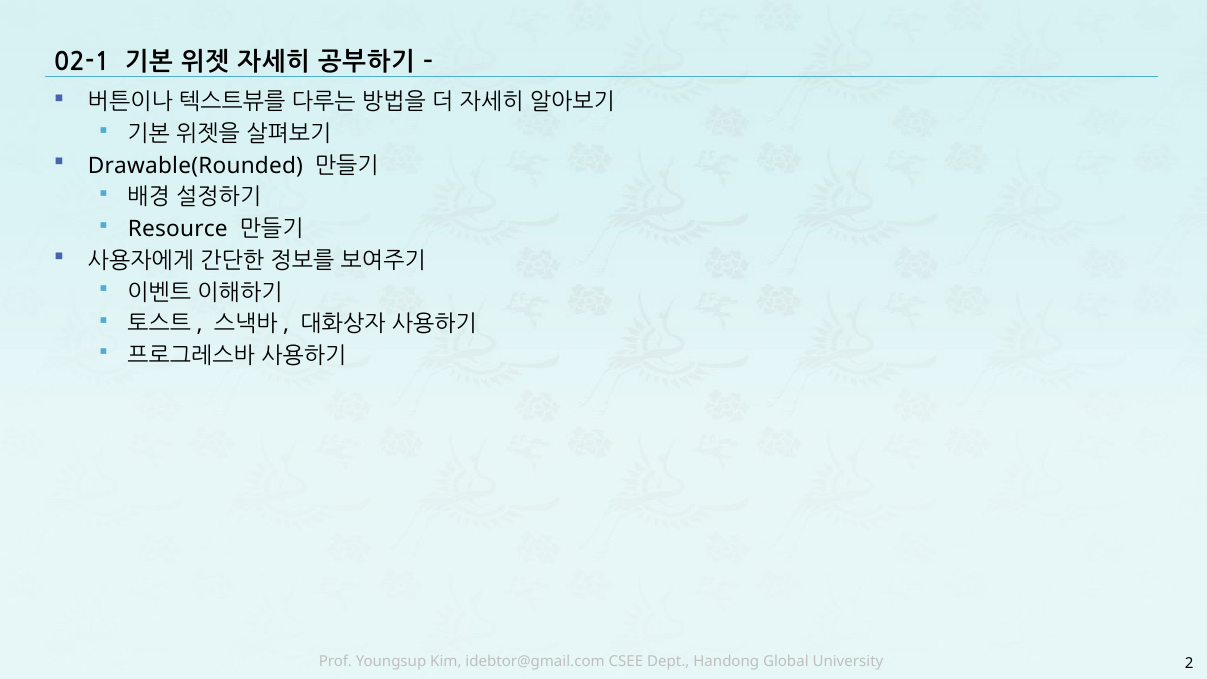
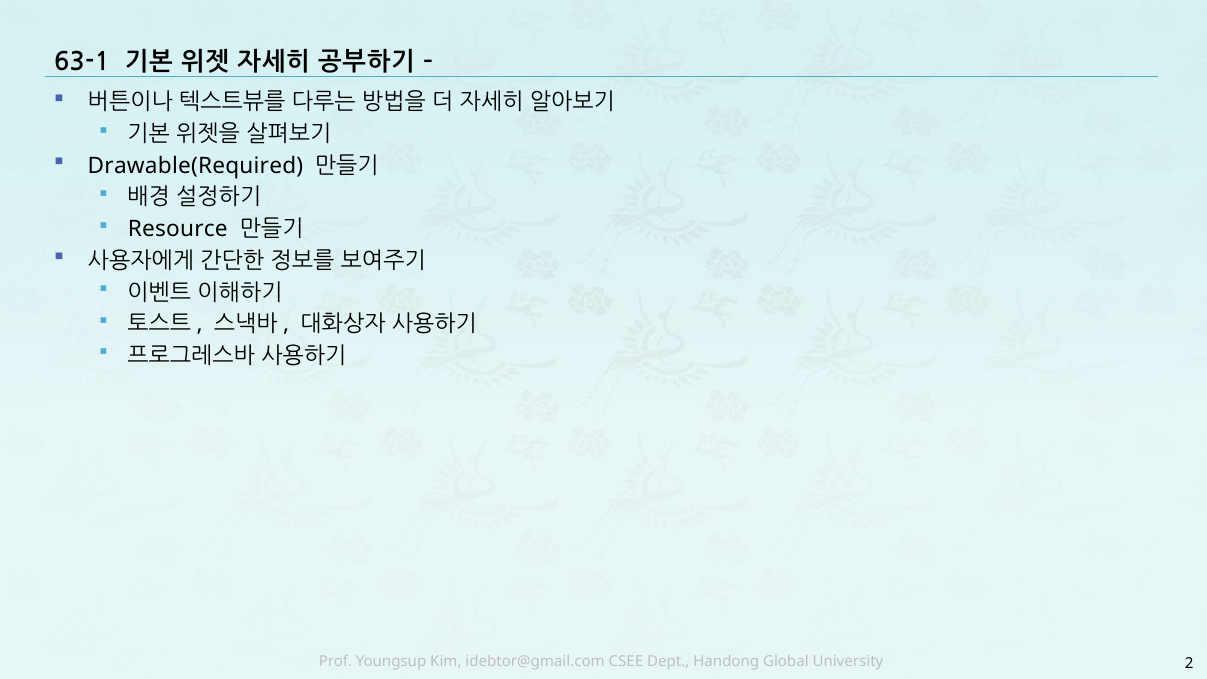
02-1: 02-1 -> 63-1 (82, 62)
Drawable(Rounded: Drawable(Rounded -> Drawable(Required (195, 166)
